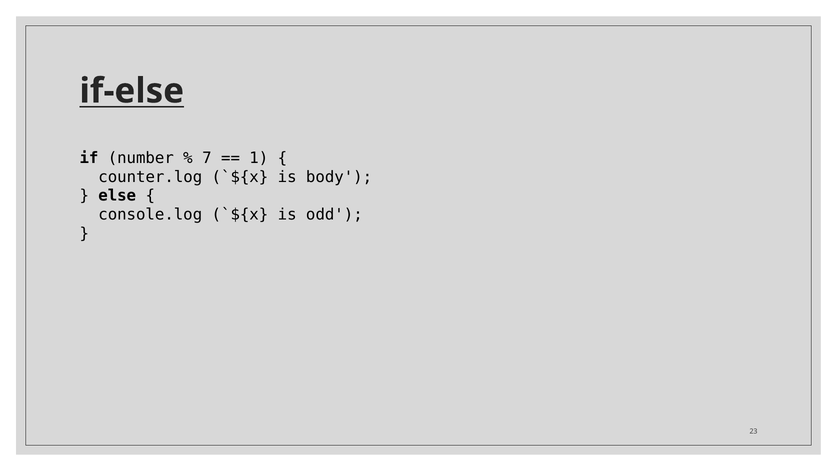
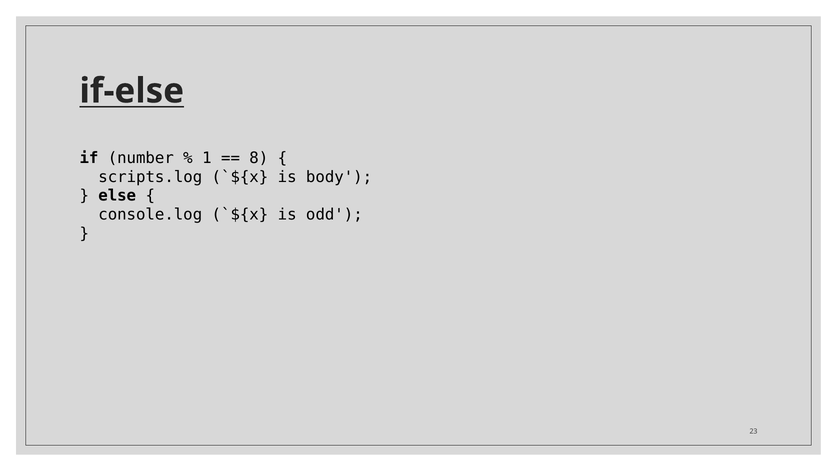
7: 7 -> 1 (207, 158)
1: 1 -> 8 (259, 158)
counter.log: counter.log -> scripts.log (150, 177)
